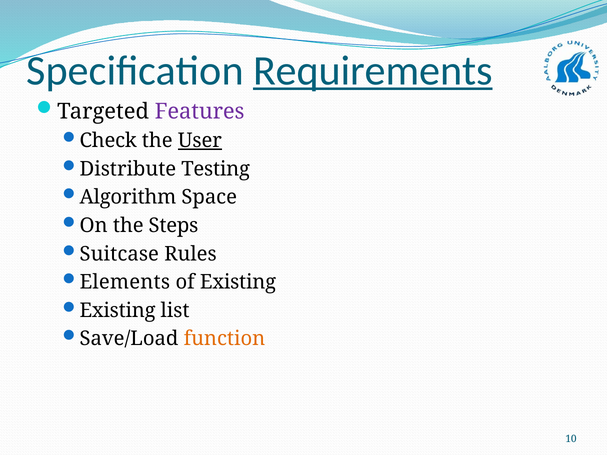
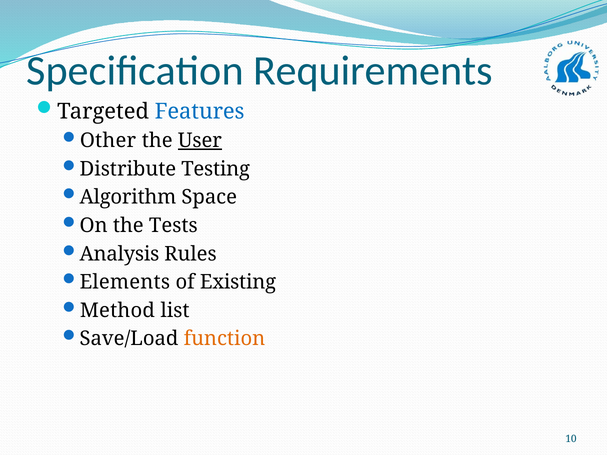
Requirements underline: present -> none (373, 71)
Features colour: purple -> blue (200, 111)
Check: Check -> Other (108, 141)
Steps: Steps -> Tests (173, 226)
Suitcase: Suitcase -> Analysis (119, 254)
Existing: Existing -> Method (117, 311)
